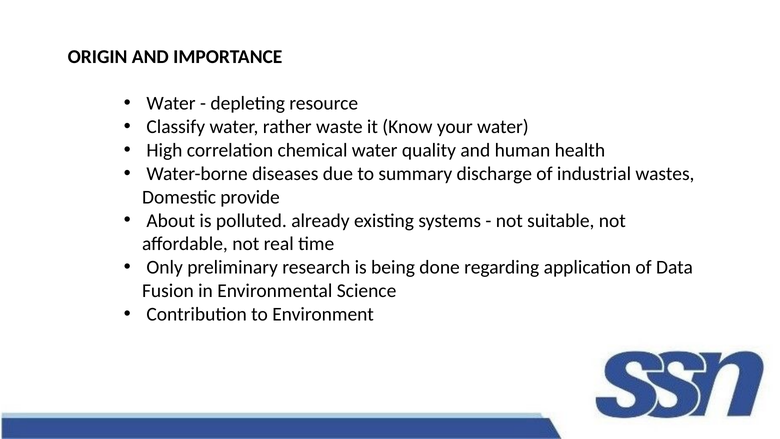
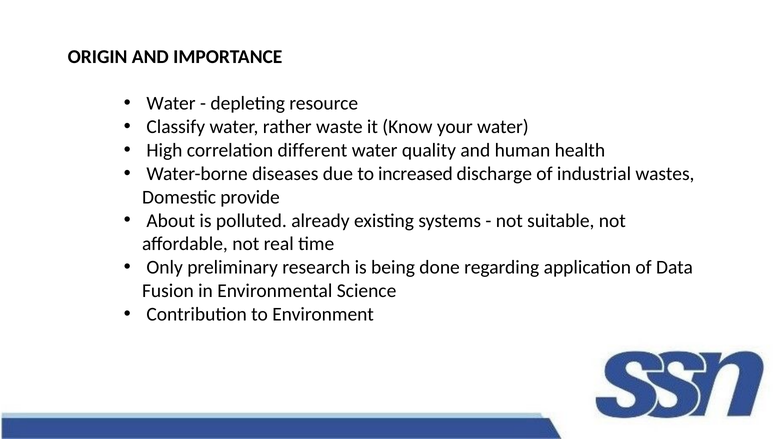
chemical: chemical -> different (312, 150)
summary: summary -> increased (415, 174)
